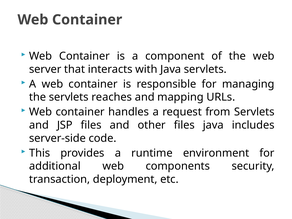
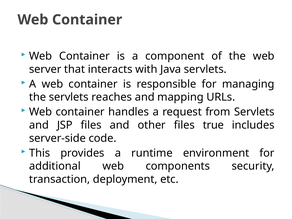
files java: java -> true (213, 125)
